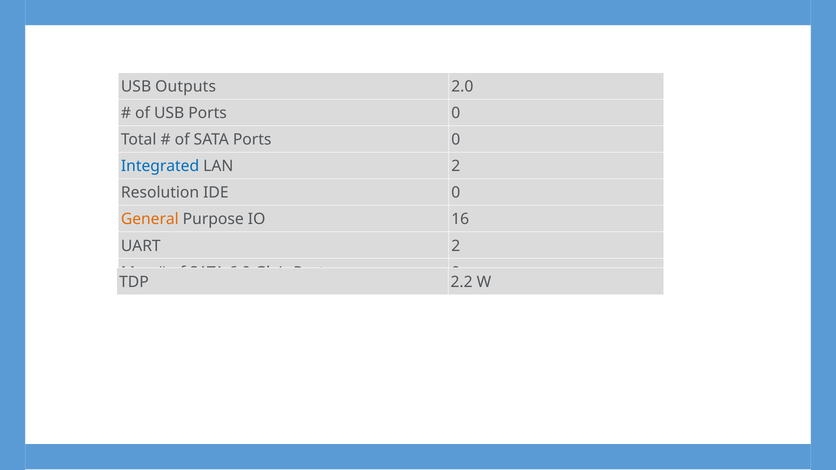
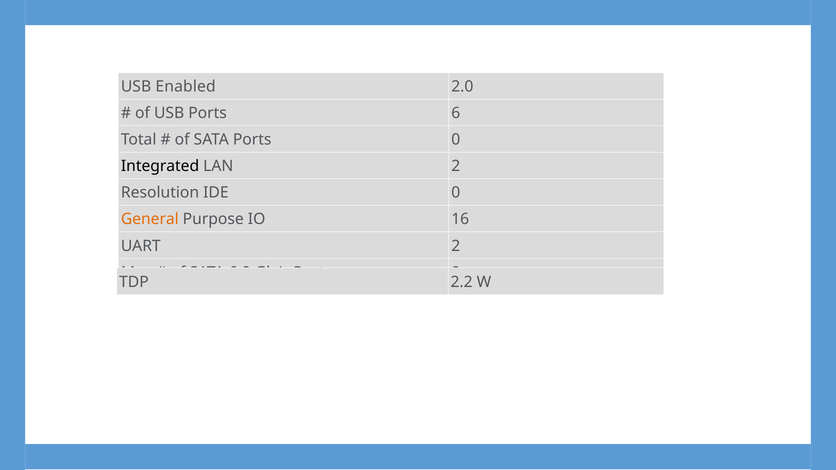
Outputs: Outputs -> Enabled (186, 87)
USB Ports 0: 0 -> 6 (456, 113)
Integrated colour: blue -> black (160, 166)
